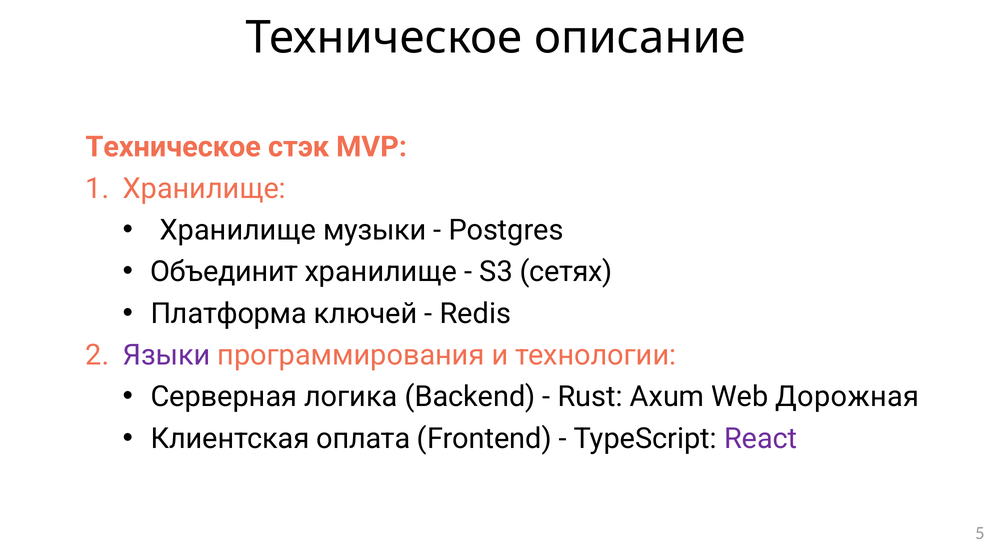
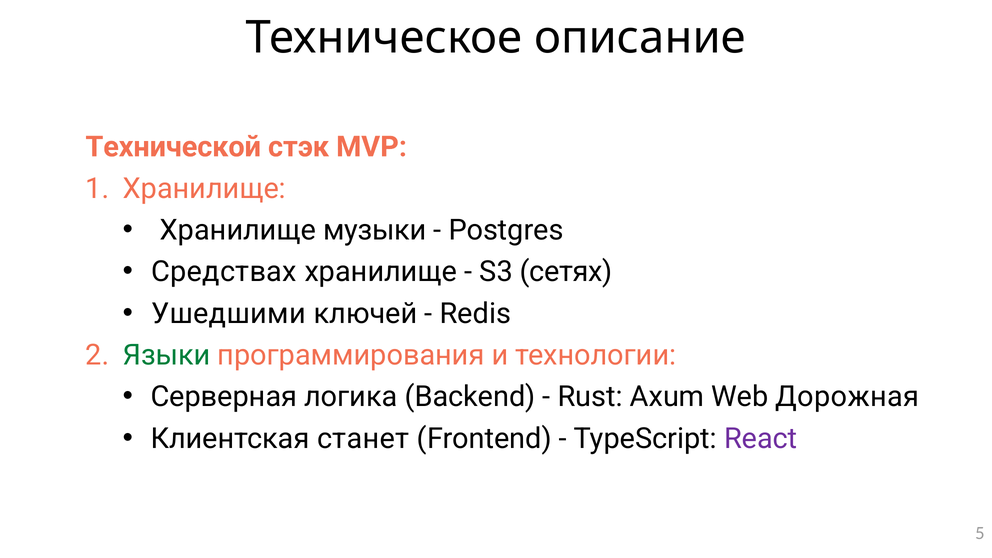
Техническое: Техническое -> Технической (173, 147)
Объединит: Объединит -> Средствах (224, 272)
Платформа: Платформа -> Ушедшими (228, 314)
Языки colour: purple -> green (167, 355)
оплата: оплата -> станет (363, 439)
